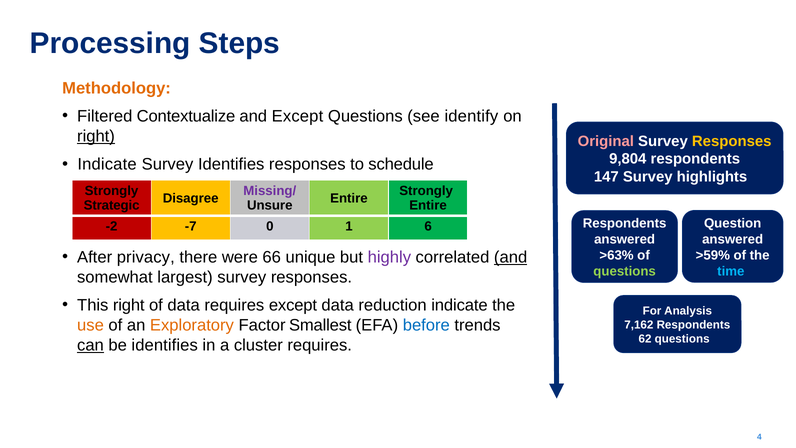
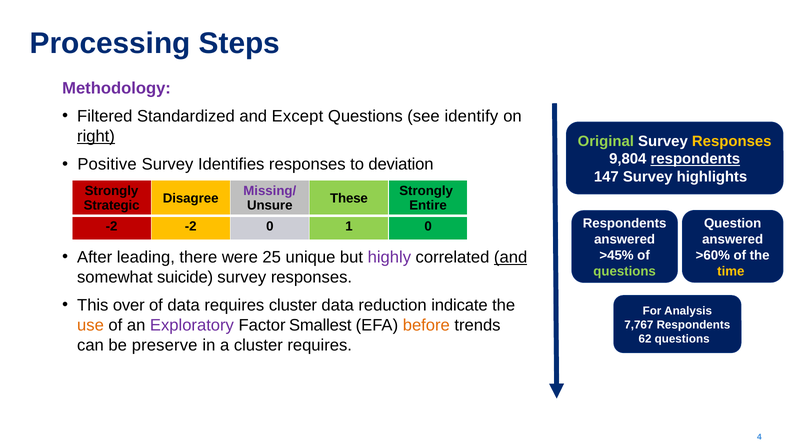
Methodology colour: orange -> purple (117, 88)
Contextualize: Contextualize -> Standardized (186, 116)
Original colour: pink -> light green (606, 141)
respondents underline: none -> present (695, 159)
Indicate: Indicate -> Positive (107, 164)
schedule: schedule -> deviation (401, 164)
Entire: Entire -> These (349, 198)
-2 -7: -7 -> -2 (191, 226)
1 6: 6 -> 0 (428, 226)
privacy: privacy -> leading (146, 257)
66: 66 -> 25 (272, 257)
>59%: >59% -> >60% (713, 255)
>63%: >63% -> >45% (617, 255)
time colour: light blue -> yellow (731, 271)
largest: largest -> suicide (185, 277)
This right: right -> over (129, 305)
requires except: except -> cluster (293, 305)
Exploratory colour: orange -> purple (192, 325)
before colour: blue -> orange (426, 325)
7,162: 7,162 -> 7,767 (639, 325)
can underline: present -> none (90, 345)
be identifies: identifies -> preserve (165, 345)
